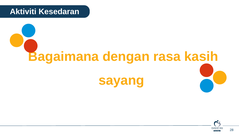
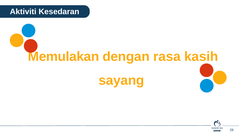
Bagaimana: Bagaimana -> Memulakan (64, 57)
